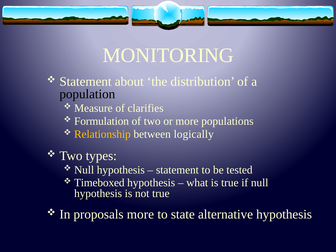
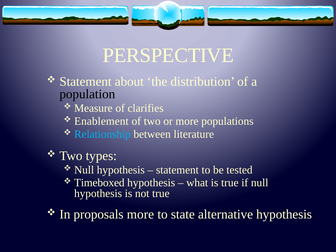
MONITORING: MONITORING -> PERSPECTIVE (168, 55)
Formulation: Formulation -> Enablement (101, 121)
Relationship colour: yellow -> light blue (102, 134)
logically: logically -> literature (194, 134)
